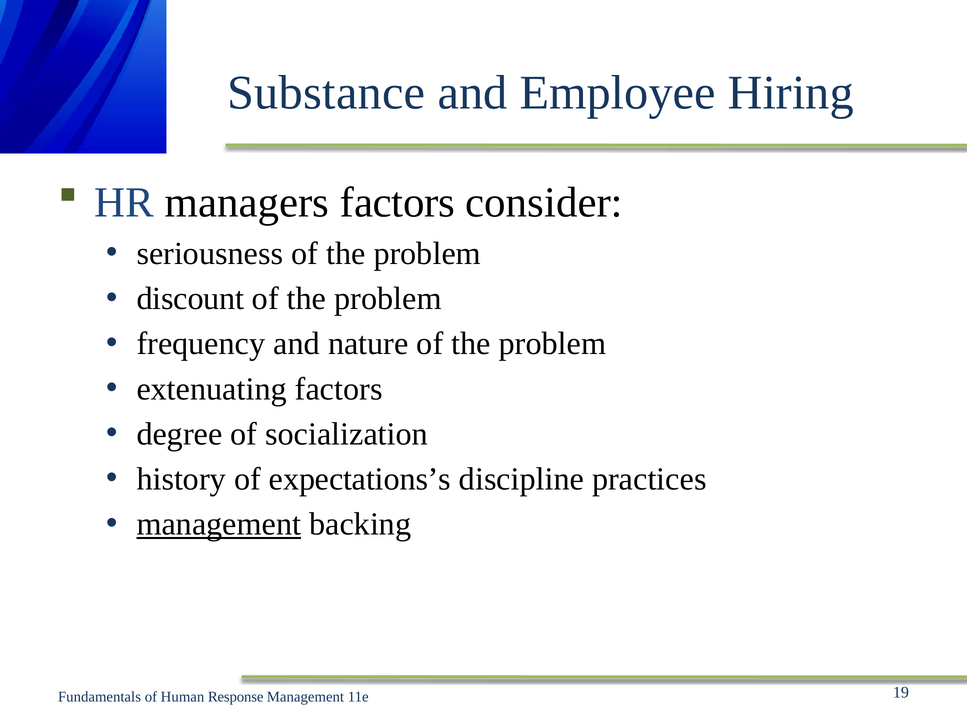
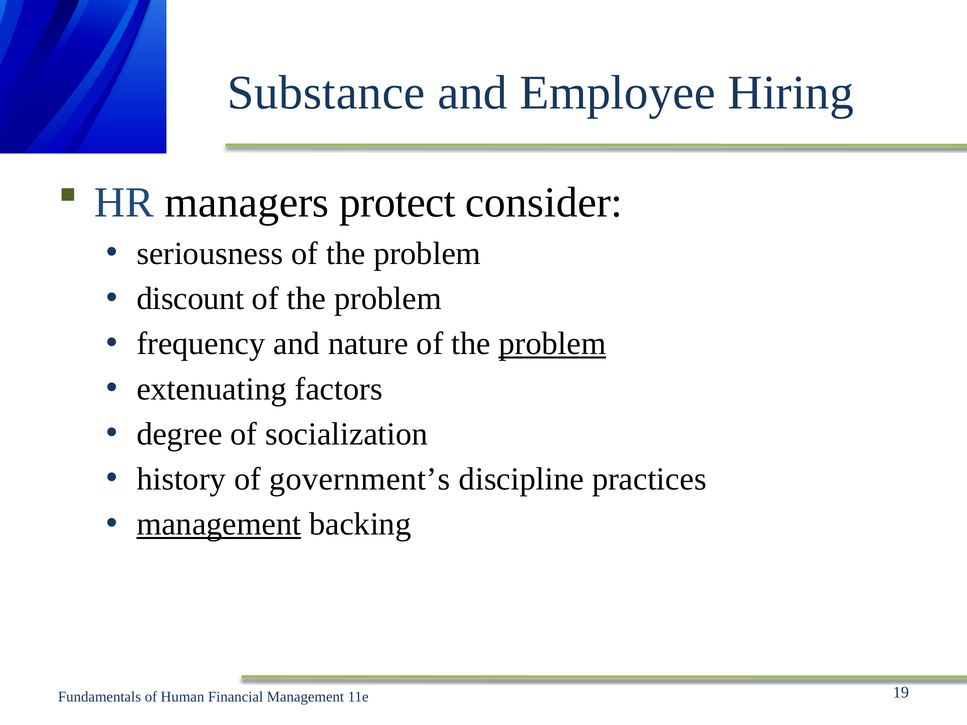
managers factors: factors -> protect (398, 203)
problem underline: none -> present (552, 344)
expectations’s: expectations’s -> government’s (360, 479)
Response: Response -> Financial (236, 697)
